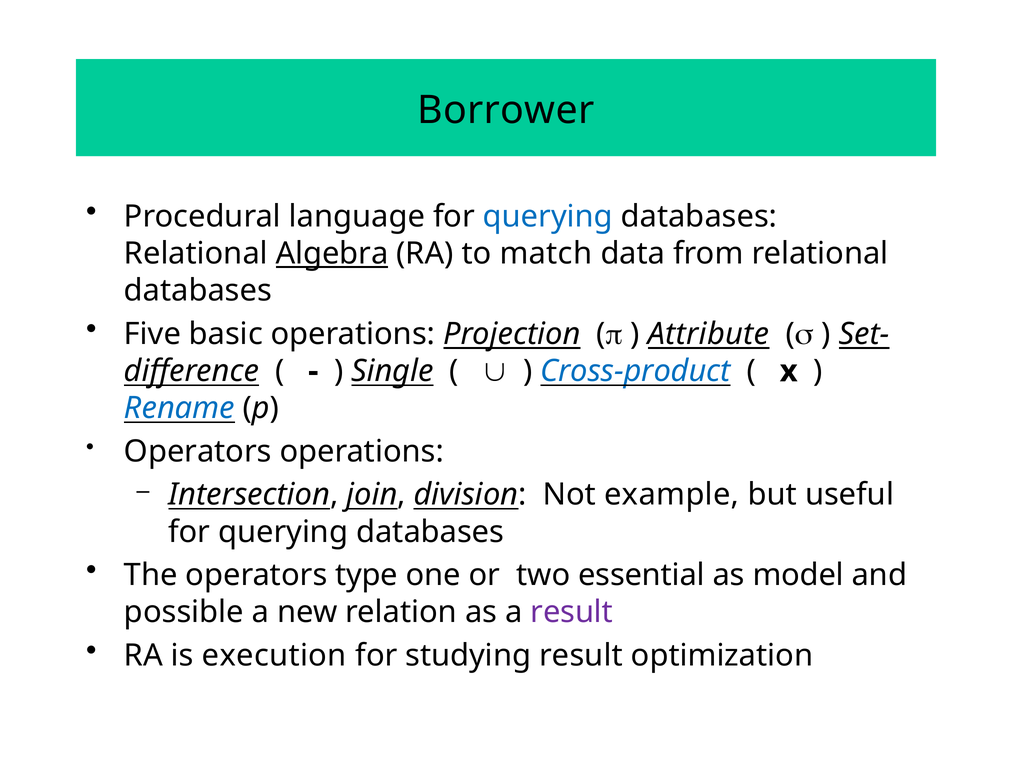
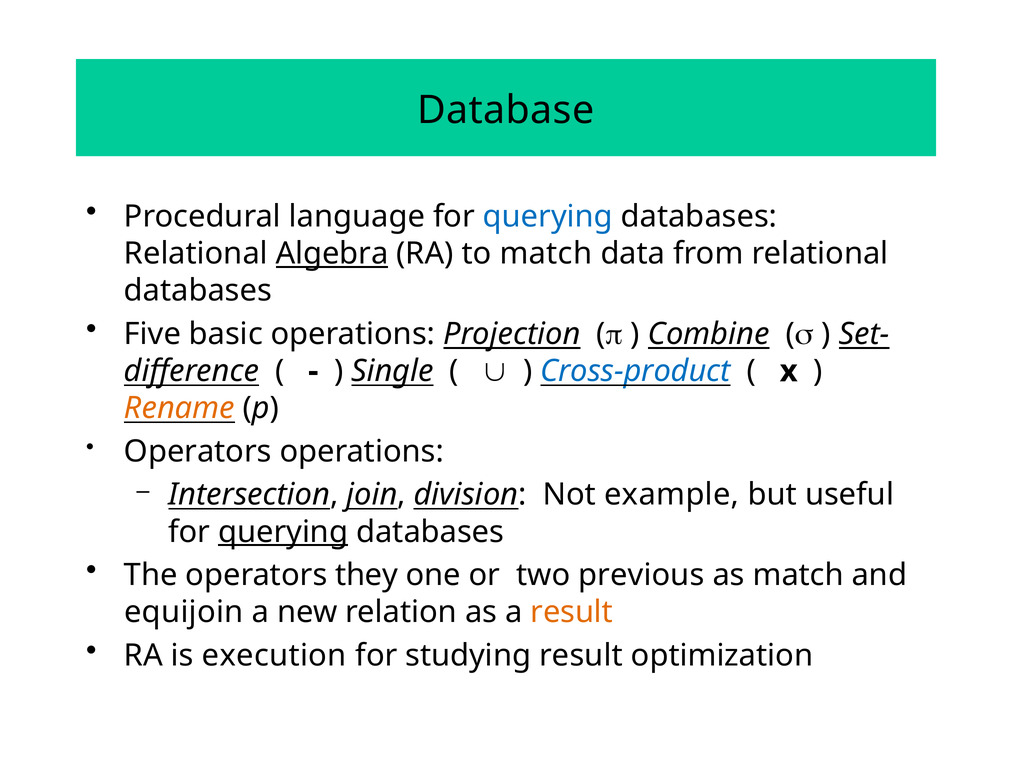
Borrower: Borrower -> Database (506, 110)
Attribute: Attribute -> Combine (709, 334)
Rename colour: blue -> orange (179, 408)
querying underline: none -> present (283, 532)
type: type -> they (367, 575)
essential: essential -> previous (641, 575)
as model: model -> match (798, 575)
possible: possible -> equijoin (184, 612)
result colour: purple -> orange (572, 612)
